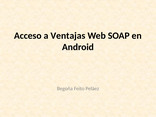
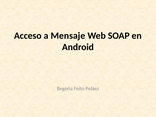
Ventajas: Ventajas -> Mensaje (68, 36)
